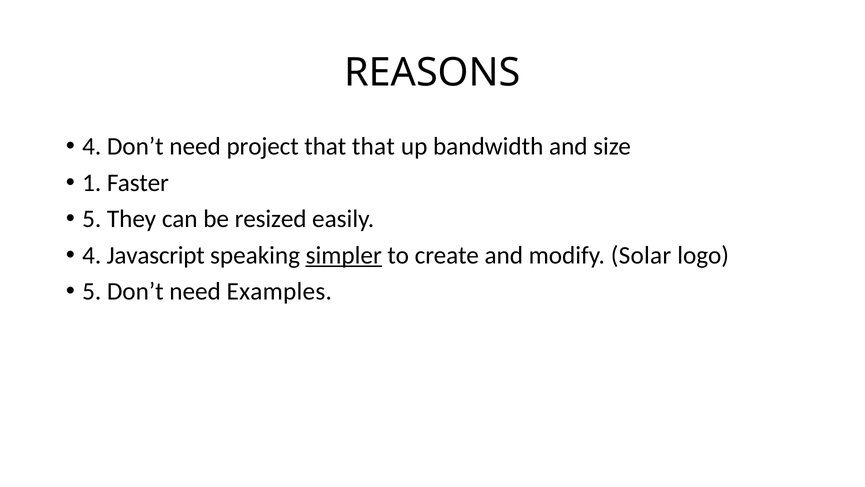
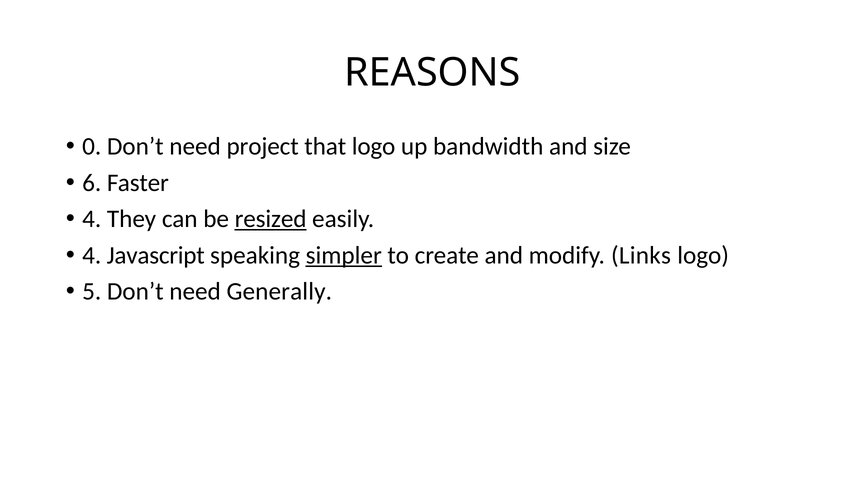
4: 4 -> 0 (92, 146)
that that: that -> logo (374, 146)
1: 1 -> 6 (92, 183)
5: 5 -> 4 (92, 219)
resized underline: none -> present (271, 219)
Solar: Solar -> Links (641, 255)
Examples: Examples -> Generally (279, 291)
